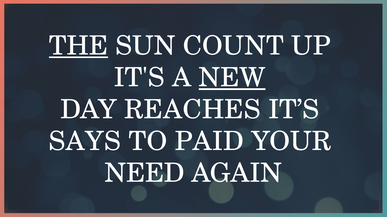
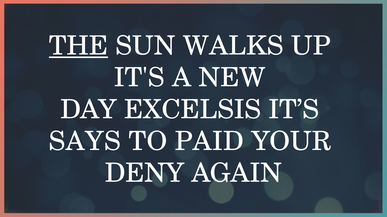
COUNT: COUNT -> WALKS (233, 46)
NEW underline: present -> none (232, 78)
REACHES: REACHES -> EXCELSIS (193, 110)
NEED: NEED -> DENY (145, 174)
